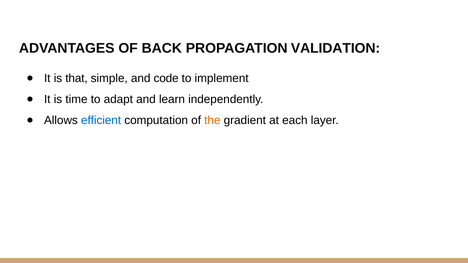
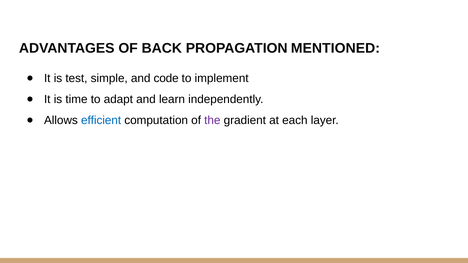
VALIDATION: VALIDATION -> MENTIONED (335, 48)
that: that -> test (76, 78)
the colour: orange -> purple (212, 120)
